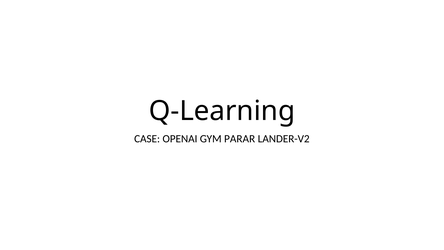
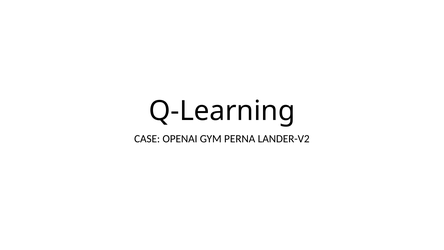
PARAR: PARAR -> PERNA (240, 139)
